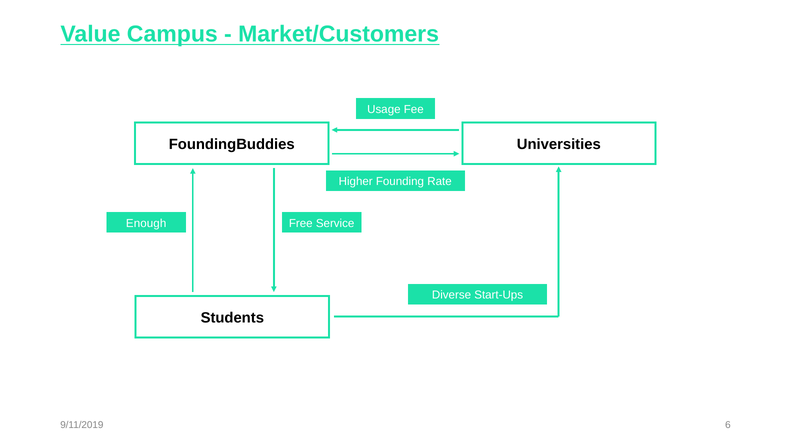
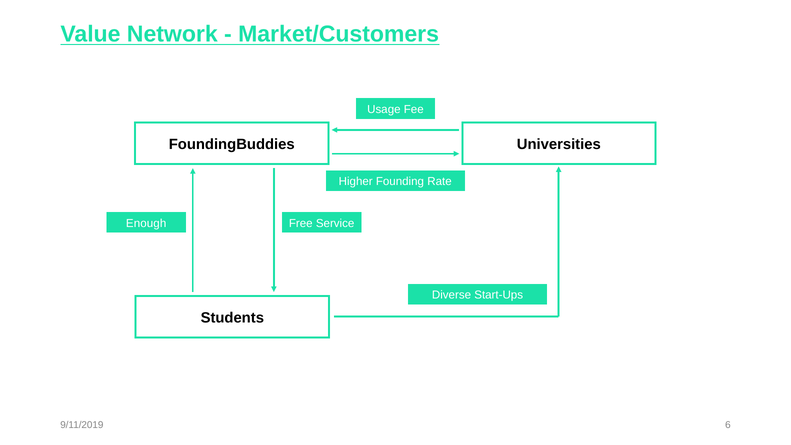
Campus: Campus -> Network (172, 34)
